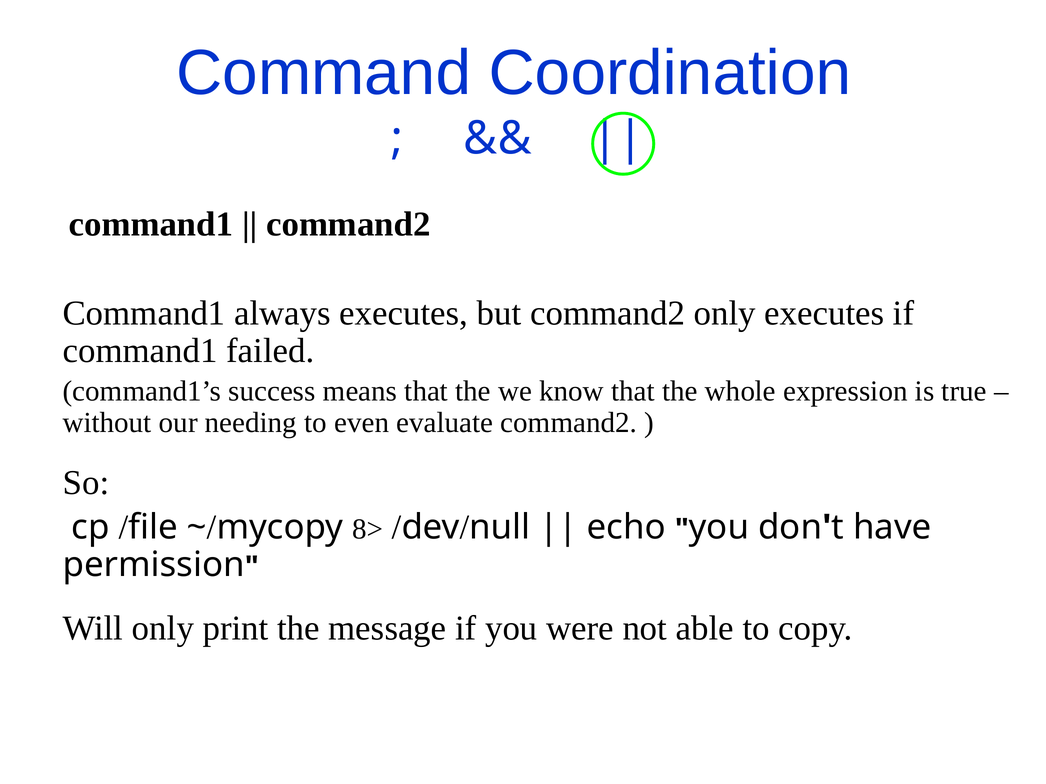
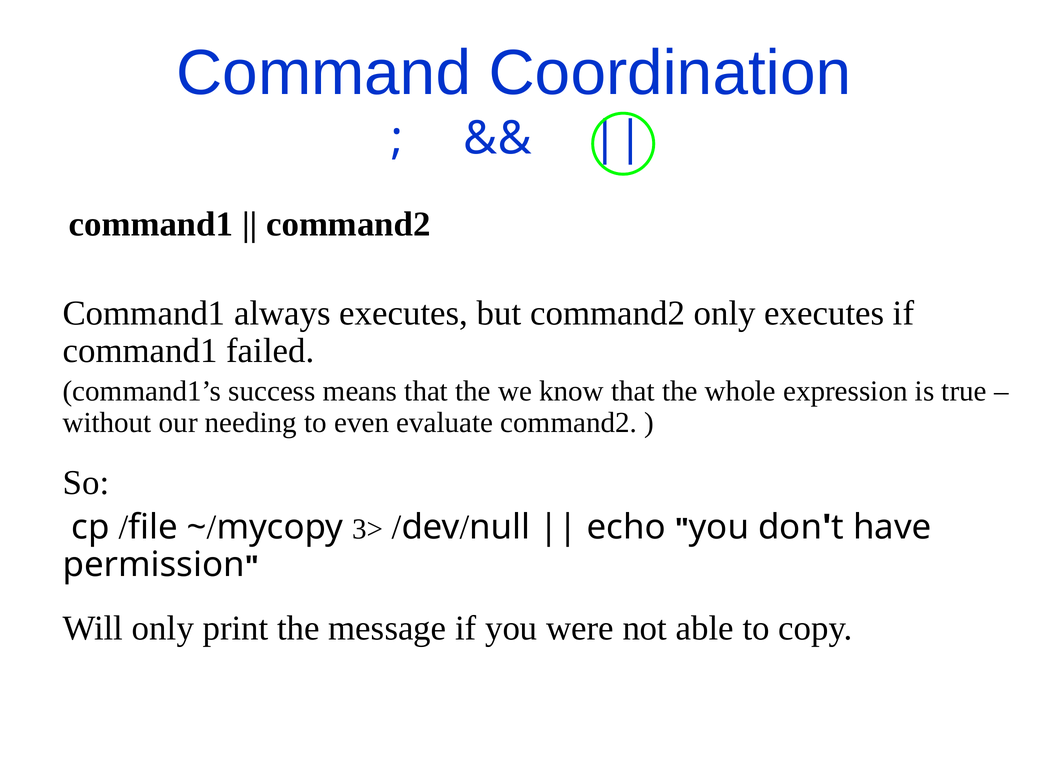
8>: 8> -> 3> (368, 529)
